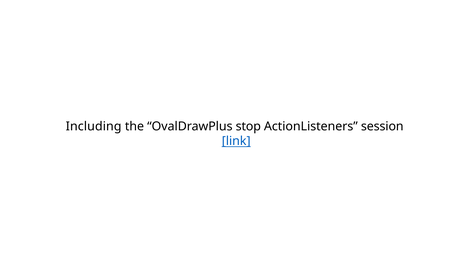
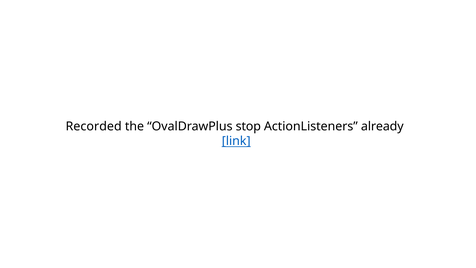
Including: Including -> Recorded (94, 126)
session: session -> already (382, 126)
